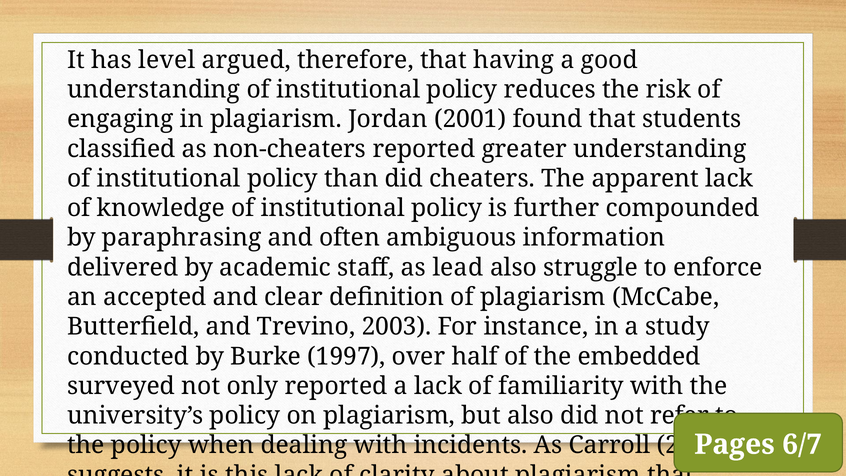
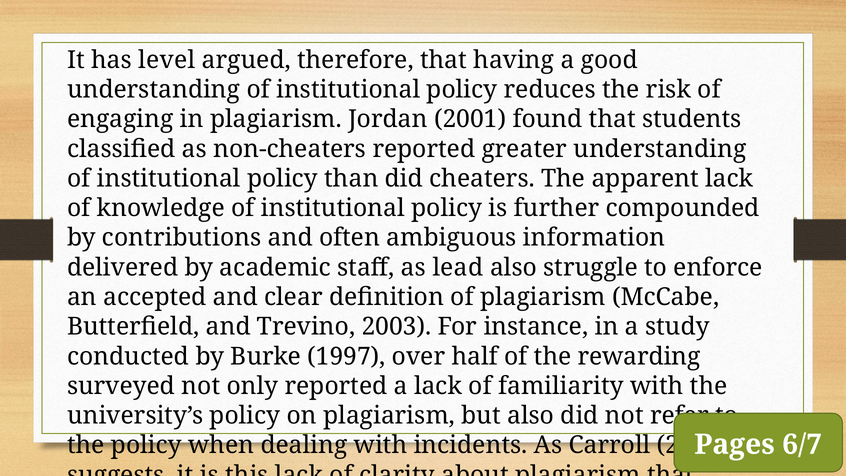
paraphrasing: paraphrasing -> contributions (182, 238)
embedded: embedded -> rewarding (639, 356)
